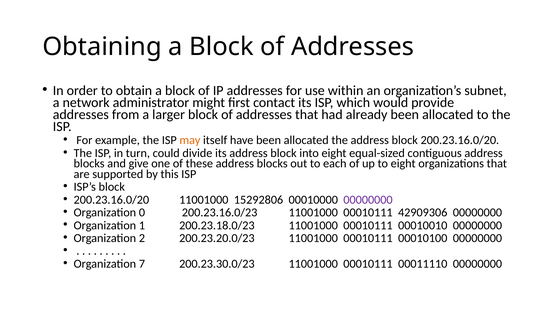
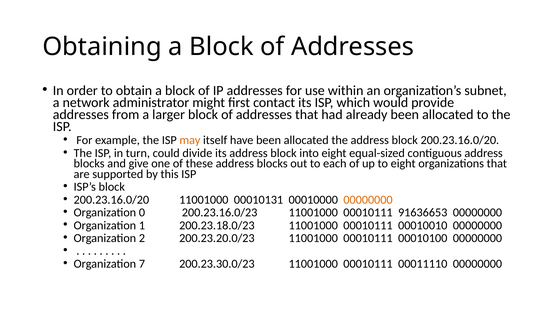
15292806: 15292806 -> 00010131 (259, 200)
00000000 colour: purple -> orange (368, 200)
42909306: 42909306 -> 91636653 (423, 212)
